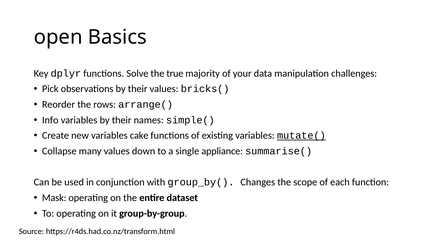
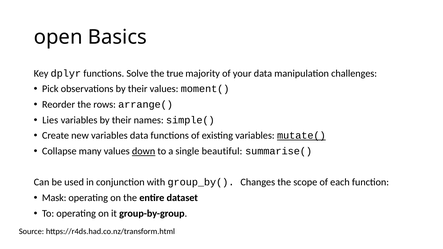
bricks(: bricks( -> moment( (205, 89)
Info: Info -> Lies (50, 120)
variables cake: cake -> data (139, 136)
down underline: none -> present (144, 151)
appliance: appliance -> beautiful (222, 151)
